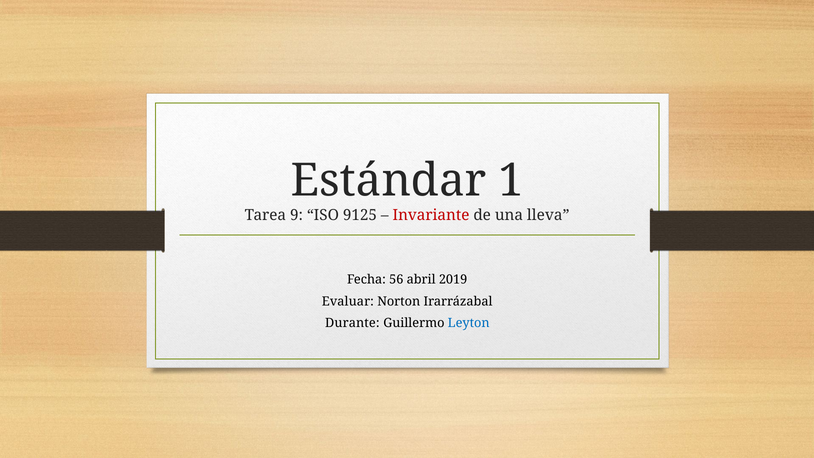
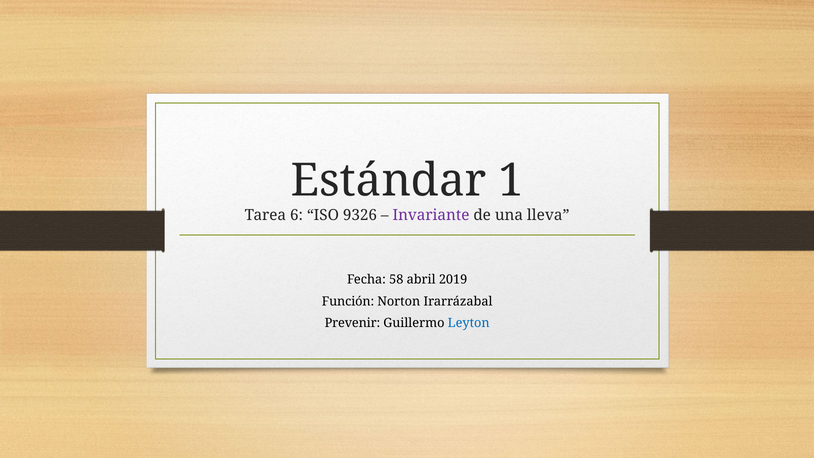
9: 9 -> 6 (296, 215)
9125: 9125 -> 9326 (360, 215)
Invariante colour: red -> purple (431, 215)
56: 56 -> 58 (396, 279)
Evaluar: Evaluar -> Función (348, 301)
Durante: Durante -> Prevenir (352, 323)
